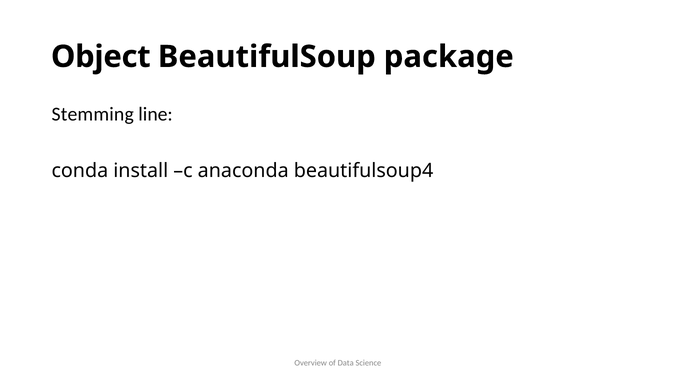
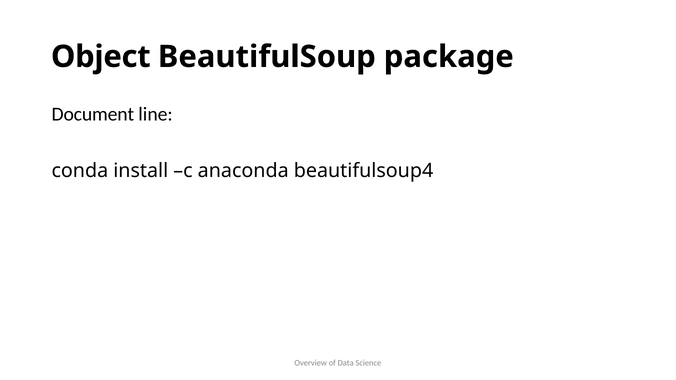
Stemming: Stemming -> Document (93, 114)
